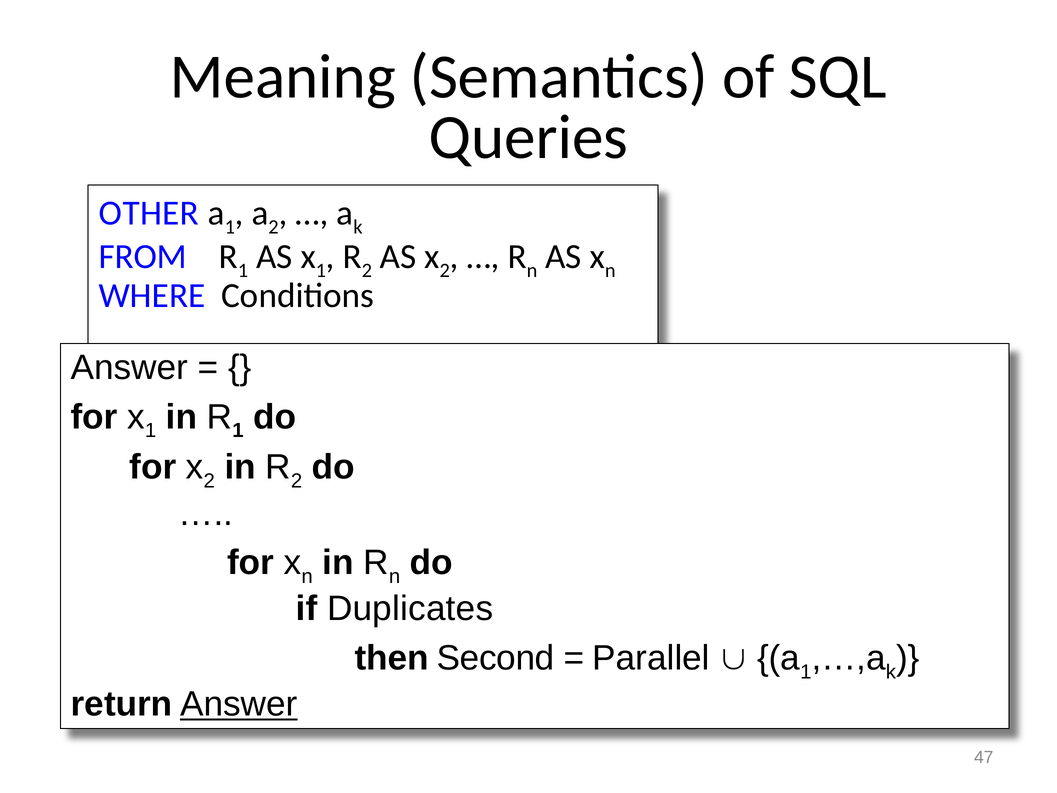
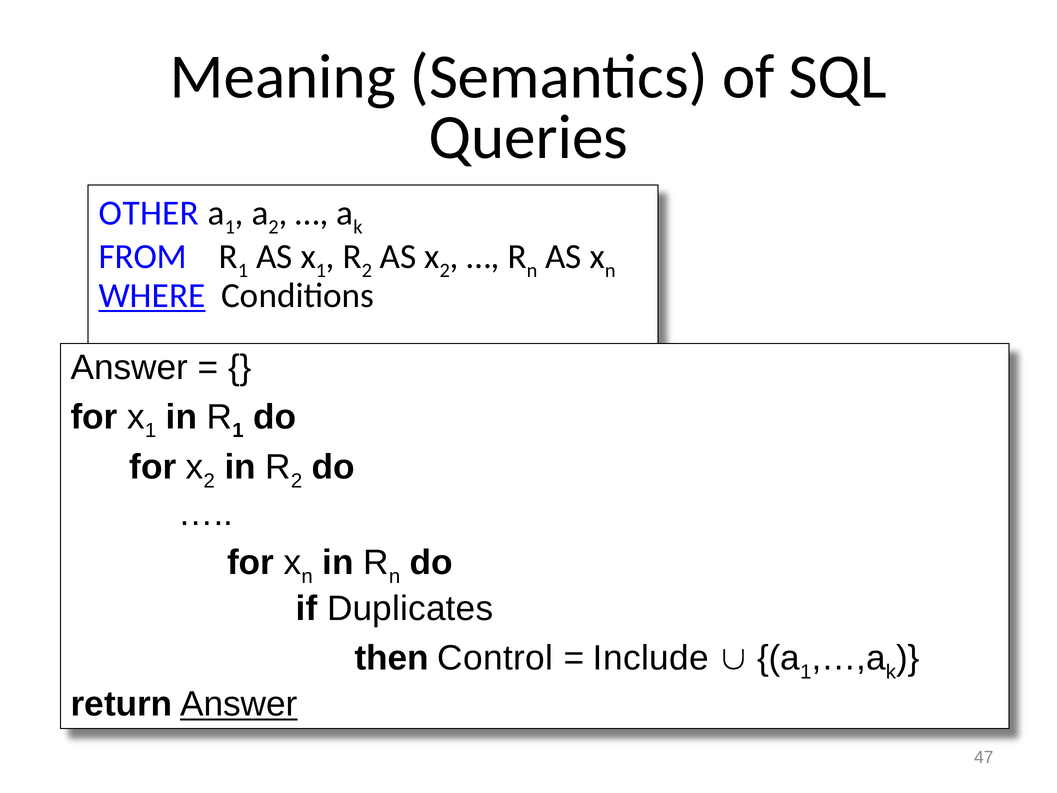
WHERE underline: none -> present (152, 296)
Second: Second -> Control (495, 658)
Parallel: Parallel -> Include (651, 658)
